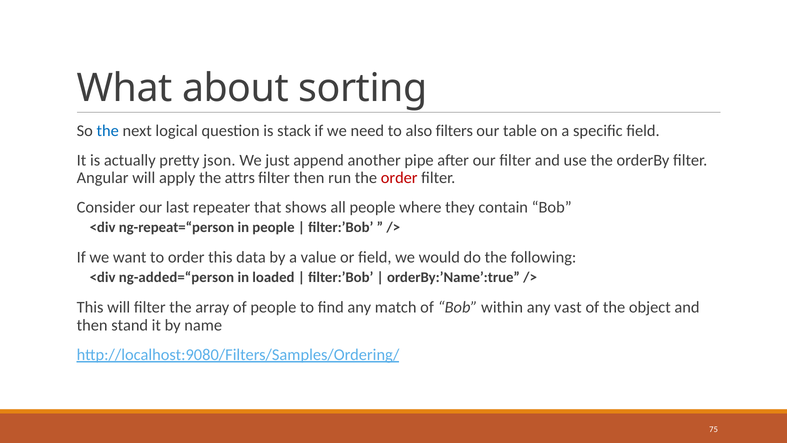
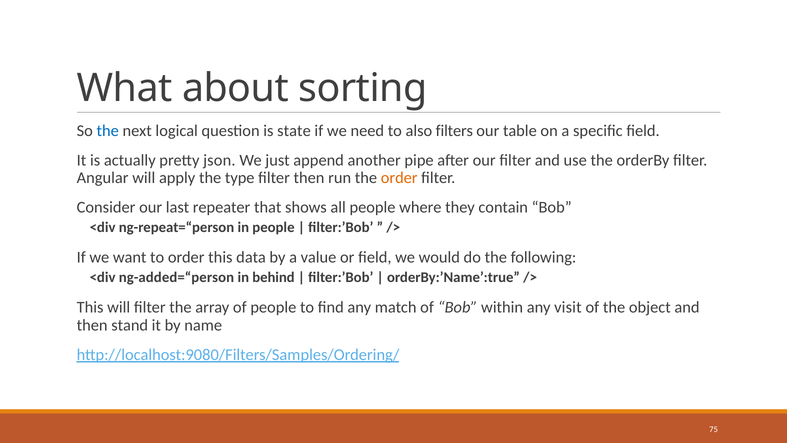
stack: stack -> state (294, 131)
attrs: attrs -> type (240, 178)
order colour: red -> orange (399, 178)
loaded: loaded -> behind (273, 277)
vast: vast -> visit (568, 307)
